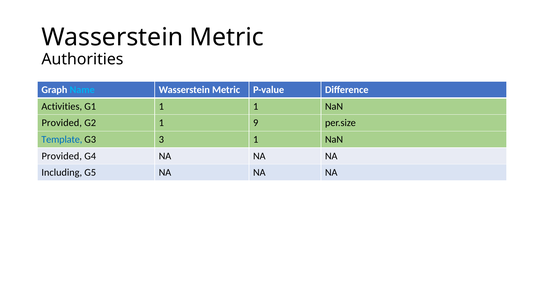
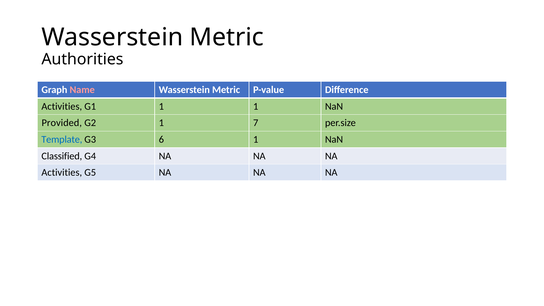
Name colour: light blue -> pink (82, 90)
9: 9 -> 7 (256, 123)
3: 3 -> 6 (161, 139)
Provided: Provided -> Classified (62, 156)
Including: Including -> Activities (62, 173)
